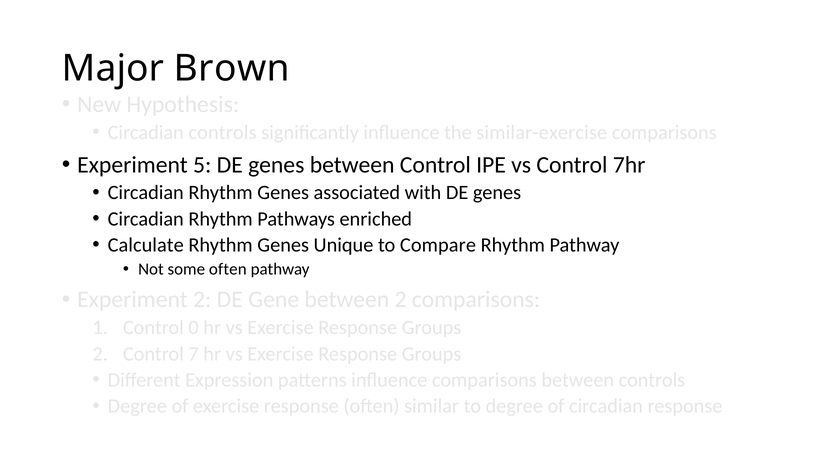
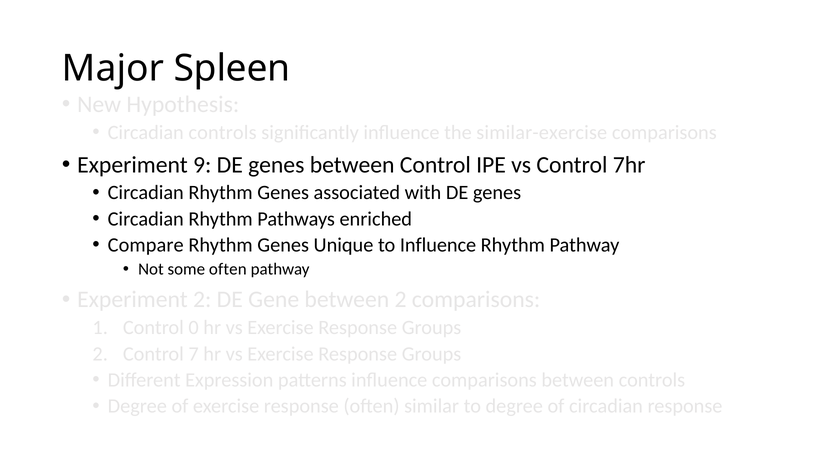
Brown: Brown -> Spleen (232, 68)
5: 5 -> 9 (202, 165)
Calculate: Calculate -> Compare (146, 245)
to Compare: Compare -> Influence (438, 245)
